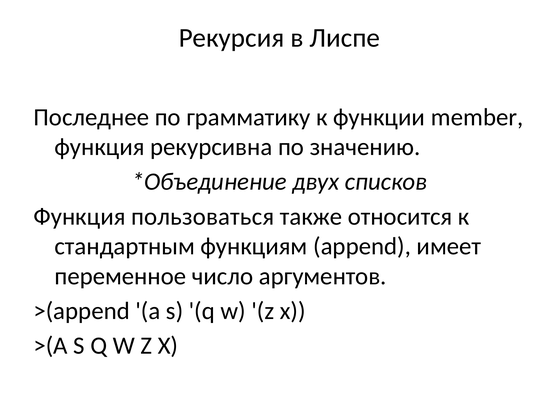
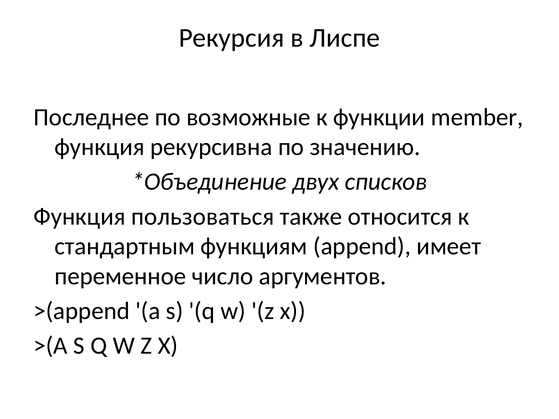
грамматику: грамматику -> возможные (248, 117)
